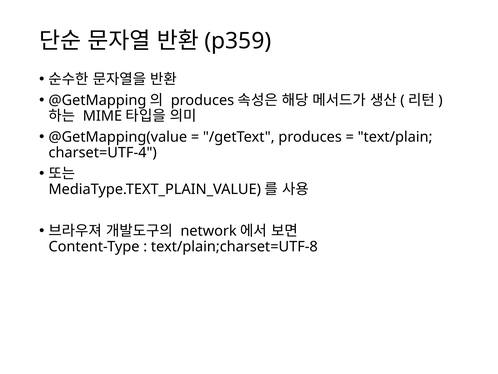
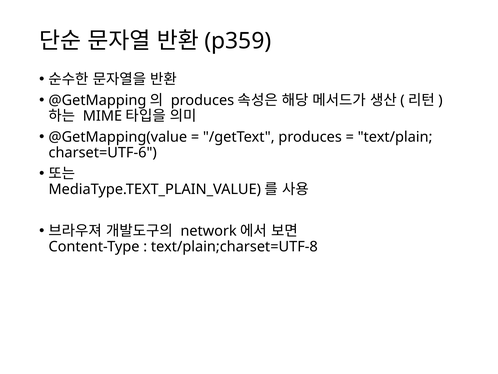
charset=UTF-4: charset=UTF-4 -> charset=UTF-6 (103, 152)
